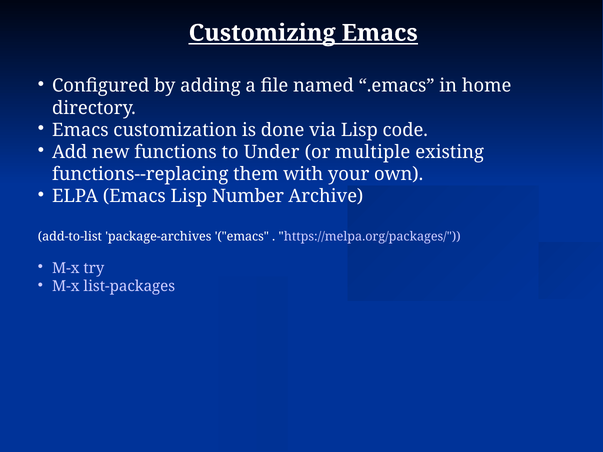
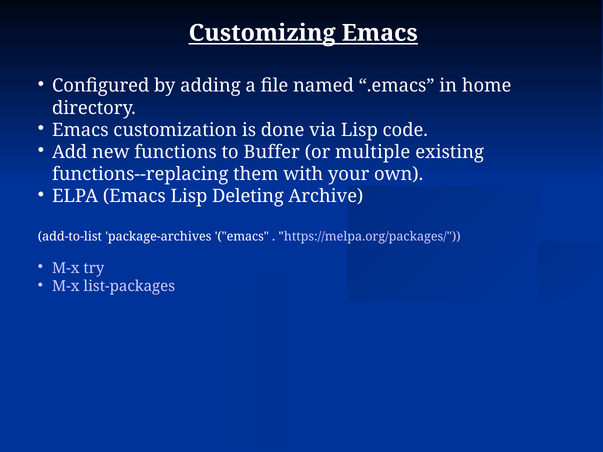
Under: Under -> Buffer (272, 152)
Number: Number -> Deleting (248, 196)
